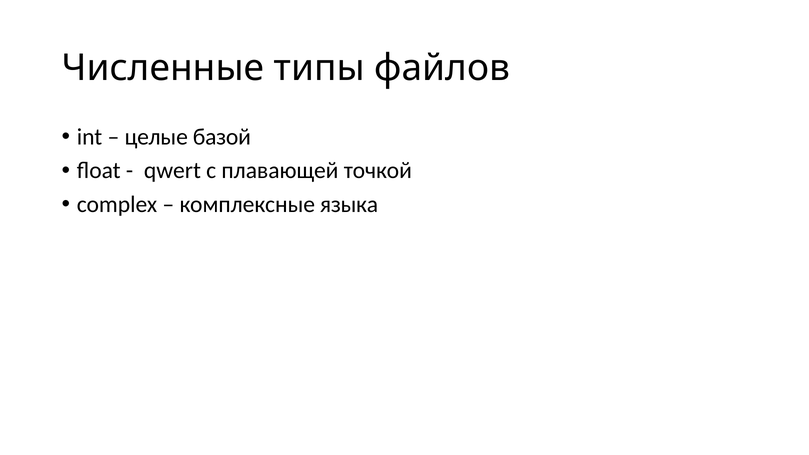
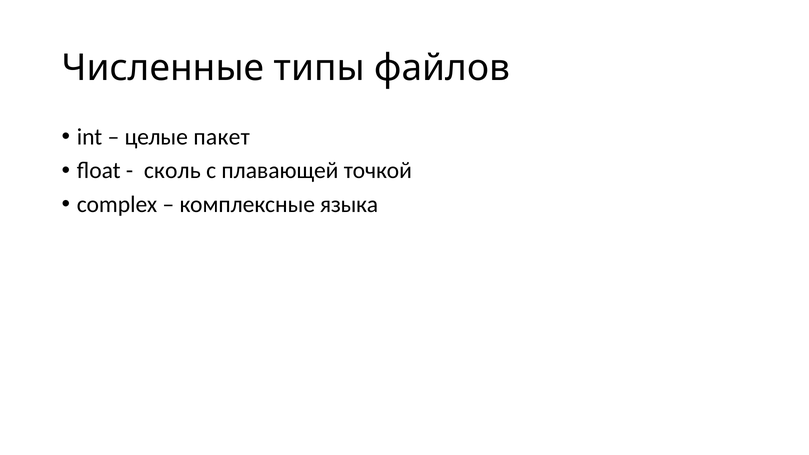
базой: базой -> пакет (222, 137)
qwert: qwert -> сколь (172, 171)
